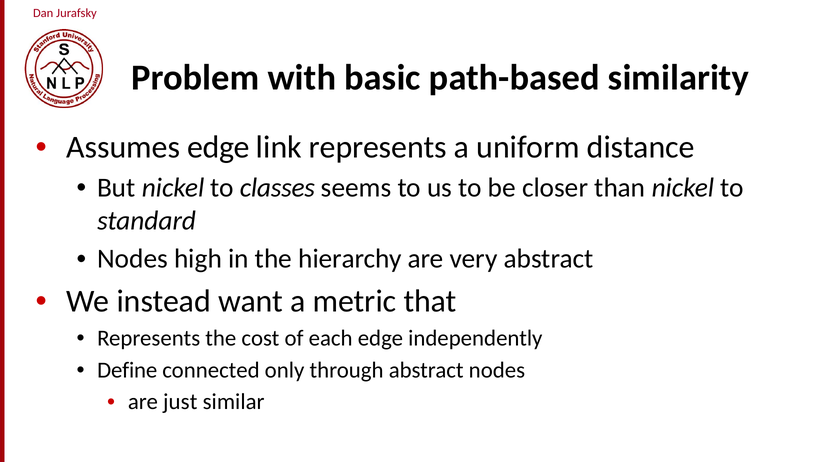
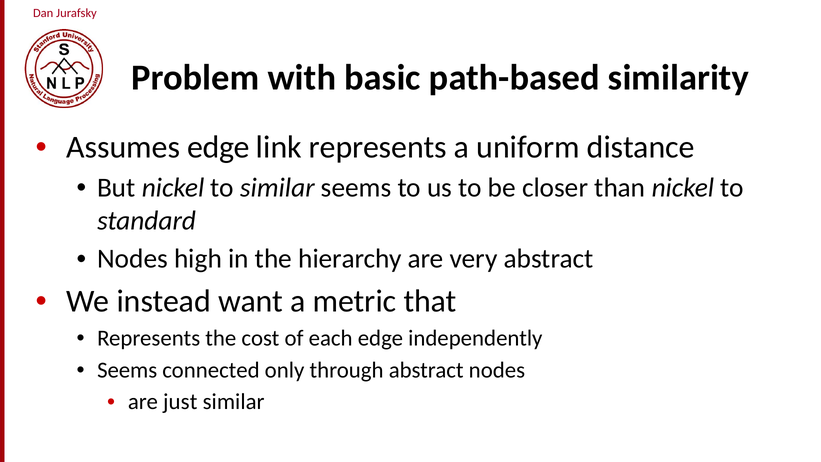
to classes: classes -> similar (277, 188)
Define: Define -> Seems (127, 370)
